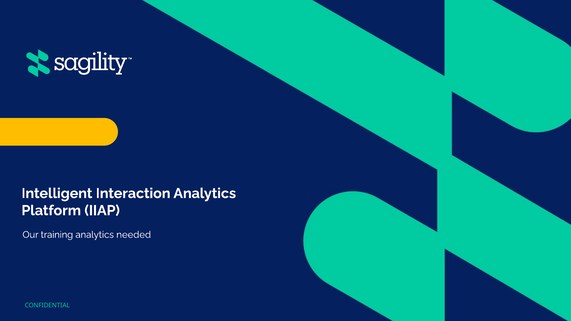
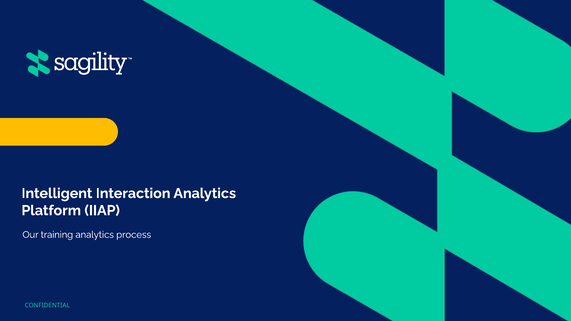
needed: needed -> process (134, 235)
